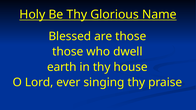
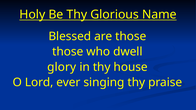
earth: earth -> glory (62, 67)
